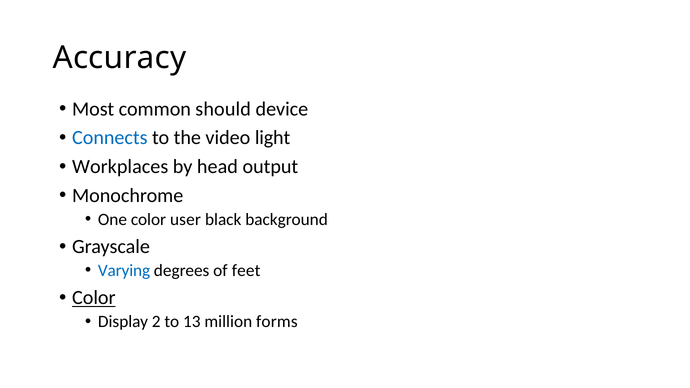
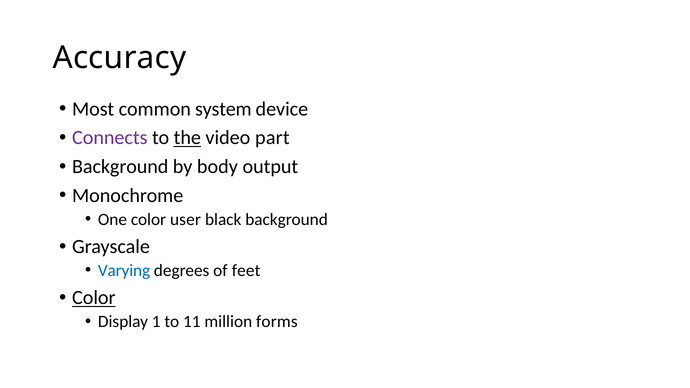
should: should -> system (223, 109)
Connects colour: blue -> purple (110, 138)
the underline: none -> present (187, 138)
light: light -> part (272, 138)
Workplaces: Workplaces -> Background (120, 167)
head: head -> body (217, 167)
2: 2 -> 1 (156, 322)
13: 13 -> 11 (192, 322)
